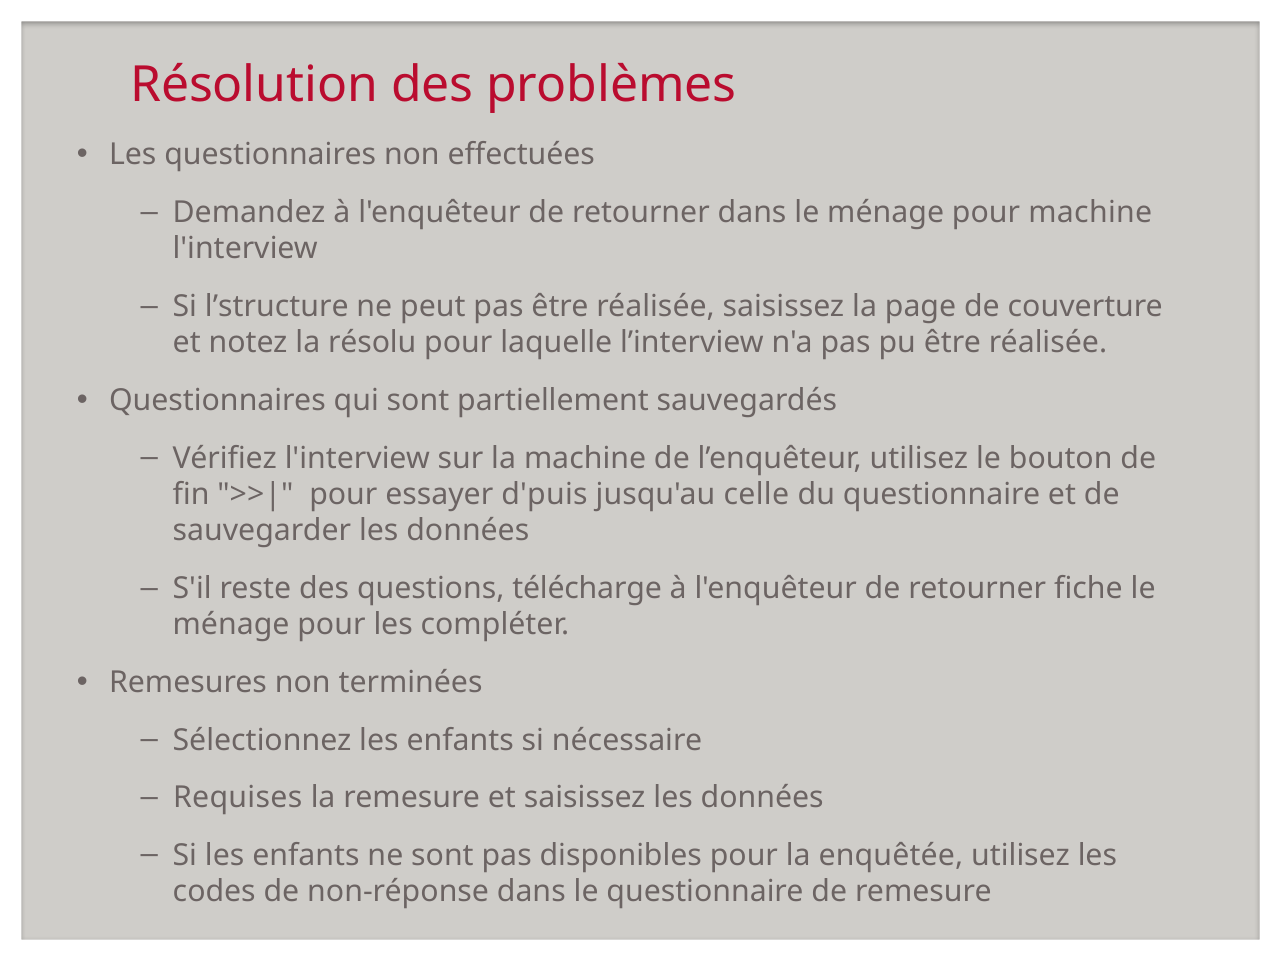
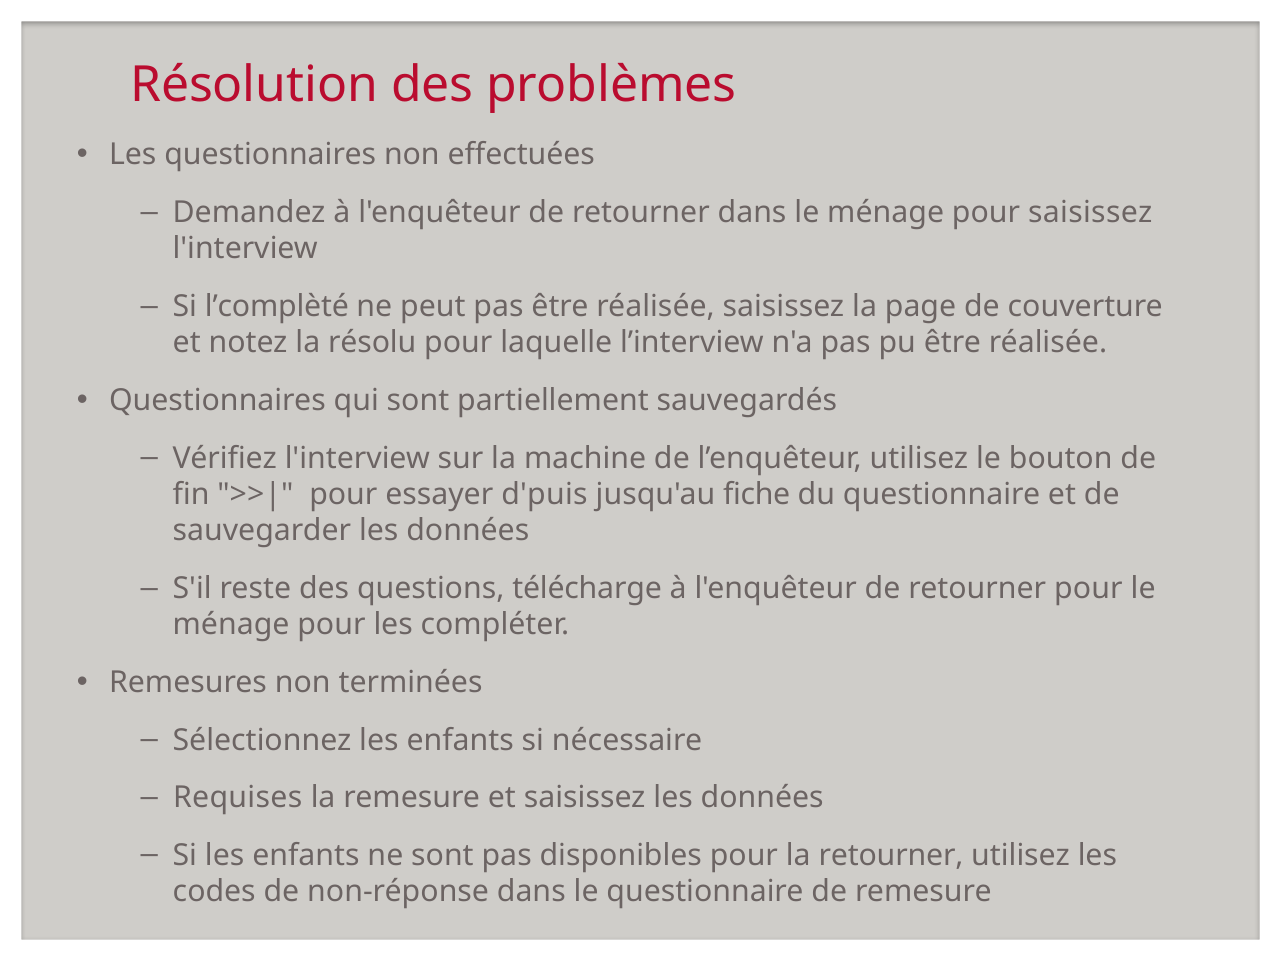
pour machine: machine -> saisissez (1090, 212)
l’structure: l’structure -> l’complèté (277, 306)
celle: celle -> fiche (757, 494)
retourner fiche: fiche -> pour (1088, 588)
la enquêtée: enquêtée -> retourner (891, 855)
